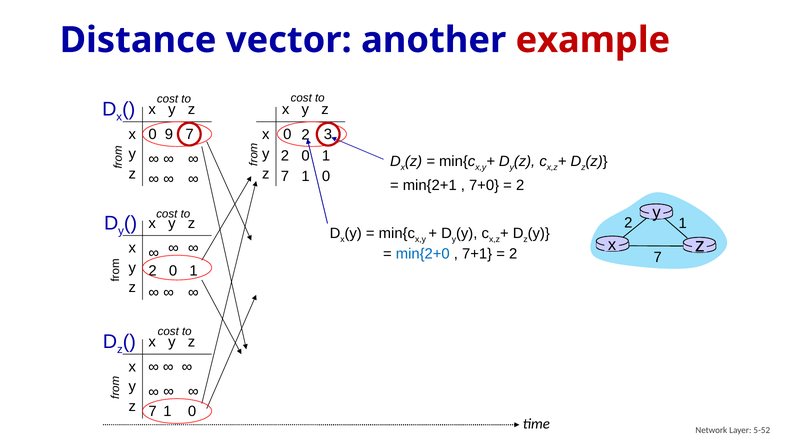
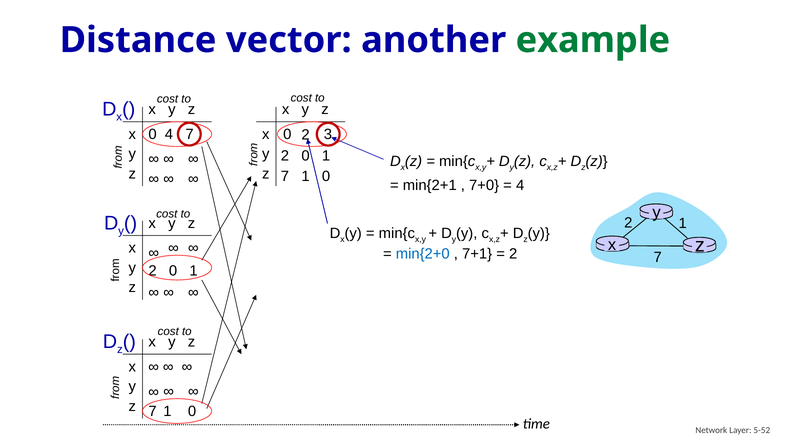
example colour: red -> green (593, 40)
0 9: 9 -> 4 (169, 134)
2: 2 -> 4 (520, 185)
